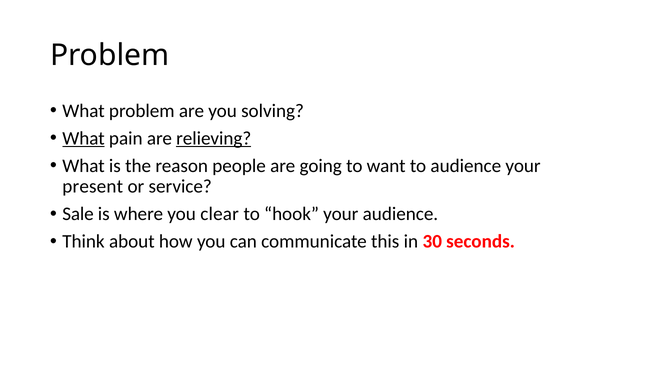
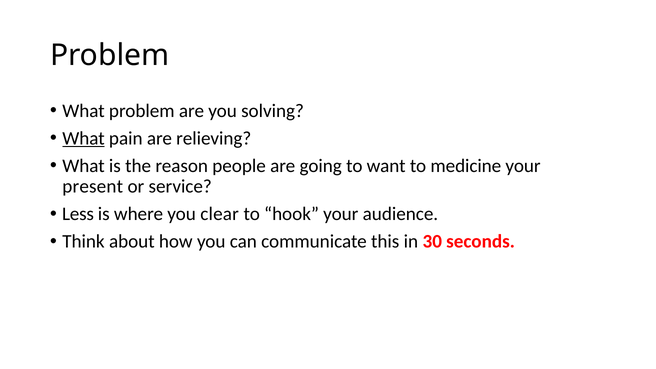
relieving underline: present -> none (214, 138)
to audience: audience -> medicine (466, 166)
Sale: Sale -> Less (78, 214)
